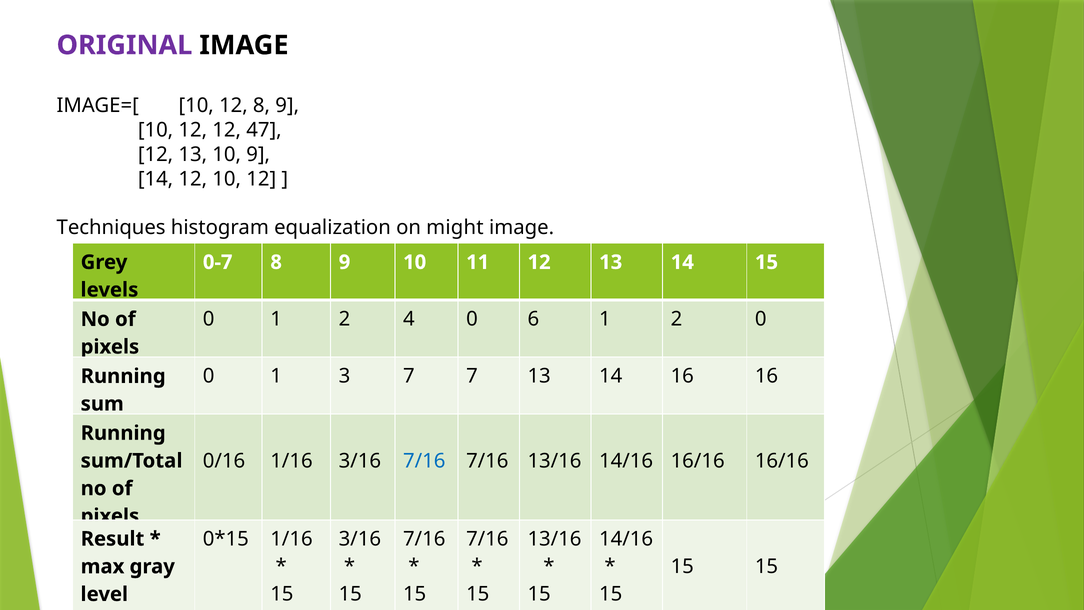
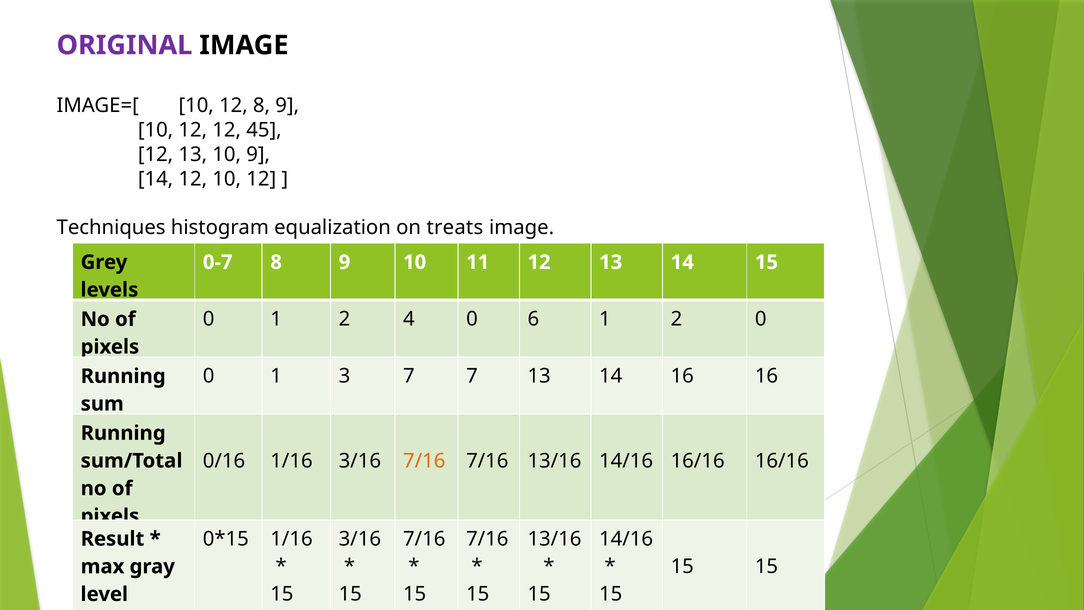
47: 47 -> 45 (264, 130)
might: might -> treats (455, 228)
7/16 colour: blue -> orange (424, 461)
